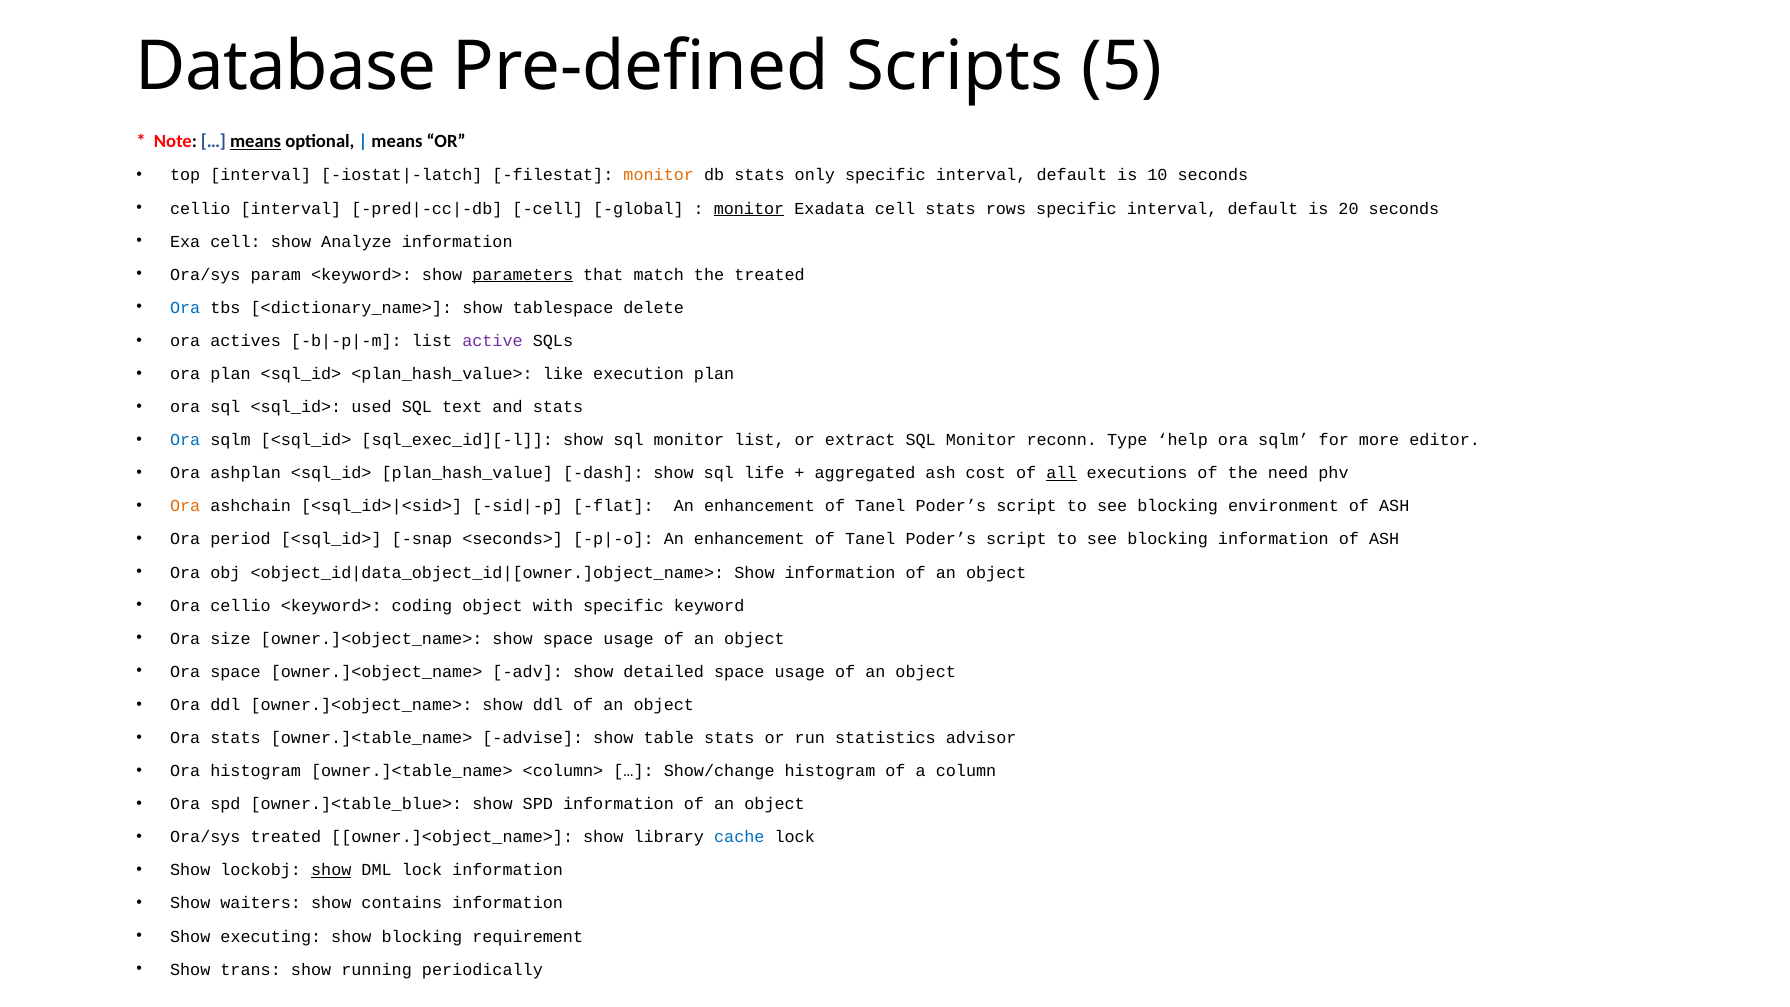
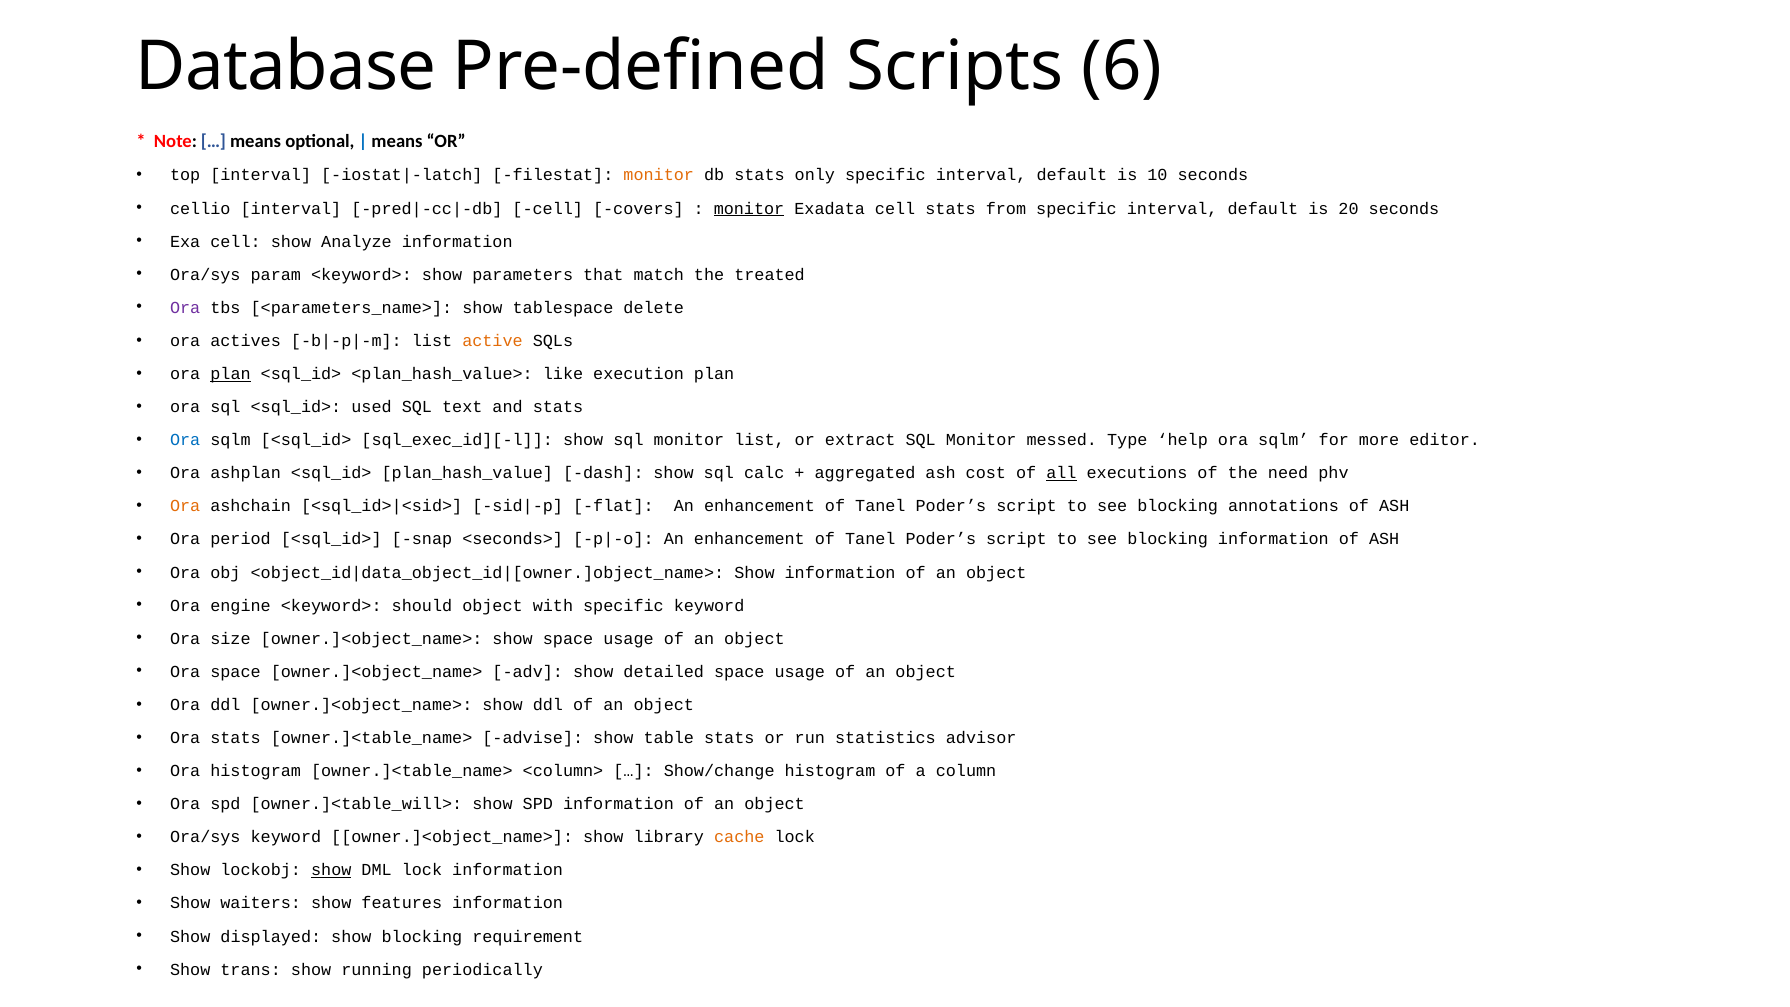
5: 5 -> 6 (1122, 66)
means underline: present -> none (256, 141)
global: global -> covers (638, 208)
rows: rows -> from (1006, 208)
parameters underline: present -> none (523, 275)
Ora colour: blue -> purple (185, 308)
<dictionary_name>: <dictionary_name> -> <parameters_name> (351, 308)
active colour: purple -> orange (492, 341)
plan underline: none -> present (231, 374)
reconn: reconn -> messed (1062, 440)
life: life -> calc (764, 473)
environment: environment -> annotations (1283, 506)
Ora cellio: cellio -> engine (241, 605)
coding: coding -> should (422, 605)
owner.]<table_blue>: owner.]<table_blue> -> owner.]<table_will> (356, 804)
Ora/sys treated: treated -> keyword (286, 837)
cache colour: blue -> orange (739, 837)
contains: contains -> features (402, 903)
executing: executing -> displayed (271, 936)
